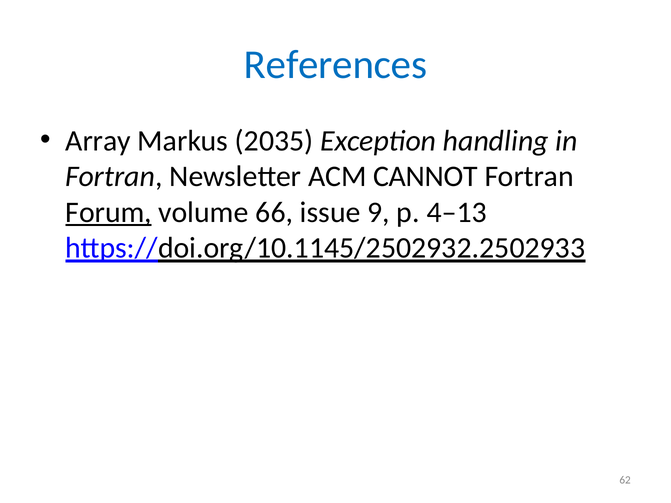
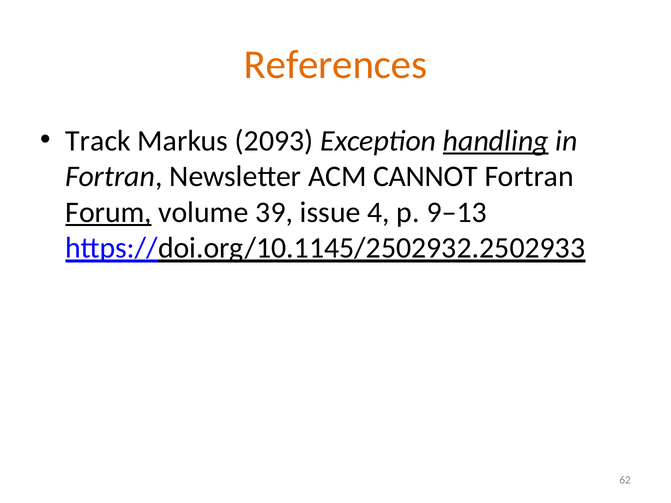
References colour: blue -> orange (336, 65)
Array: Array -> Track (98, 141)
2035: 2035 -> 2093 (274, 141)
handling underline: none -> present (496, 141)
66: 66 -> 39 (274, 212)
9: 9 -> 4 (378, 212)
4‒13: 4‒13 -> 9‒13 (457, 212)
